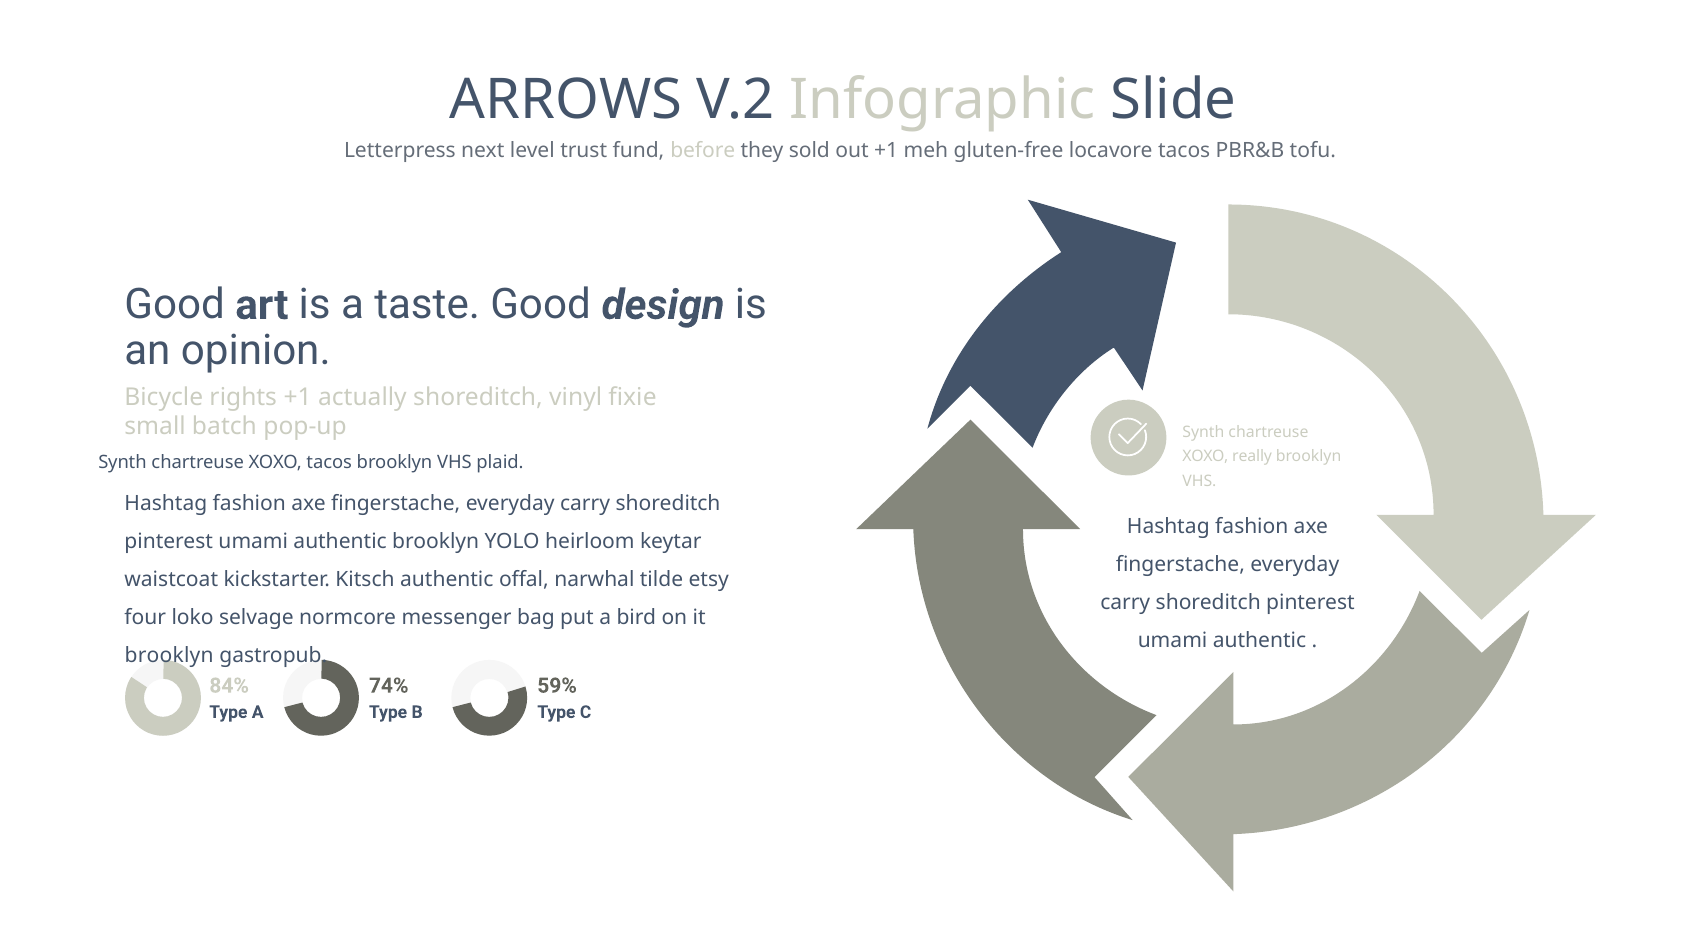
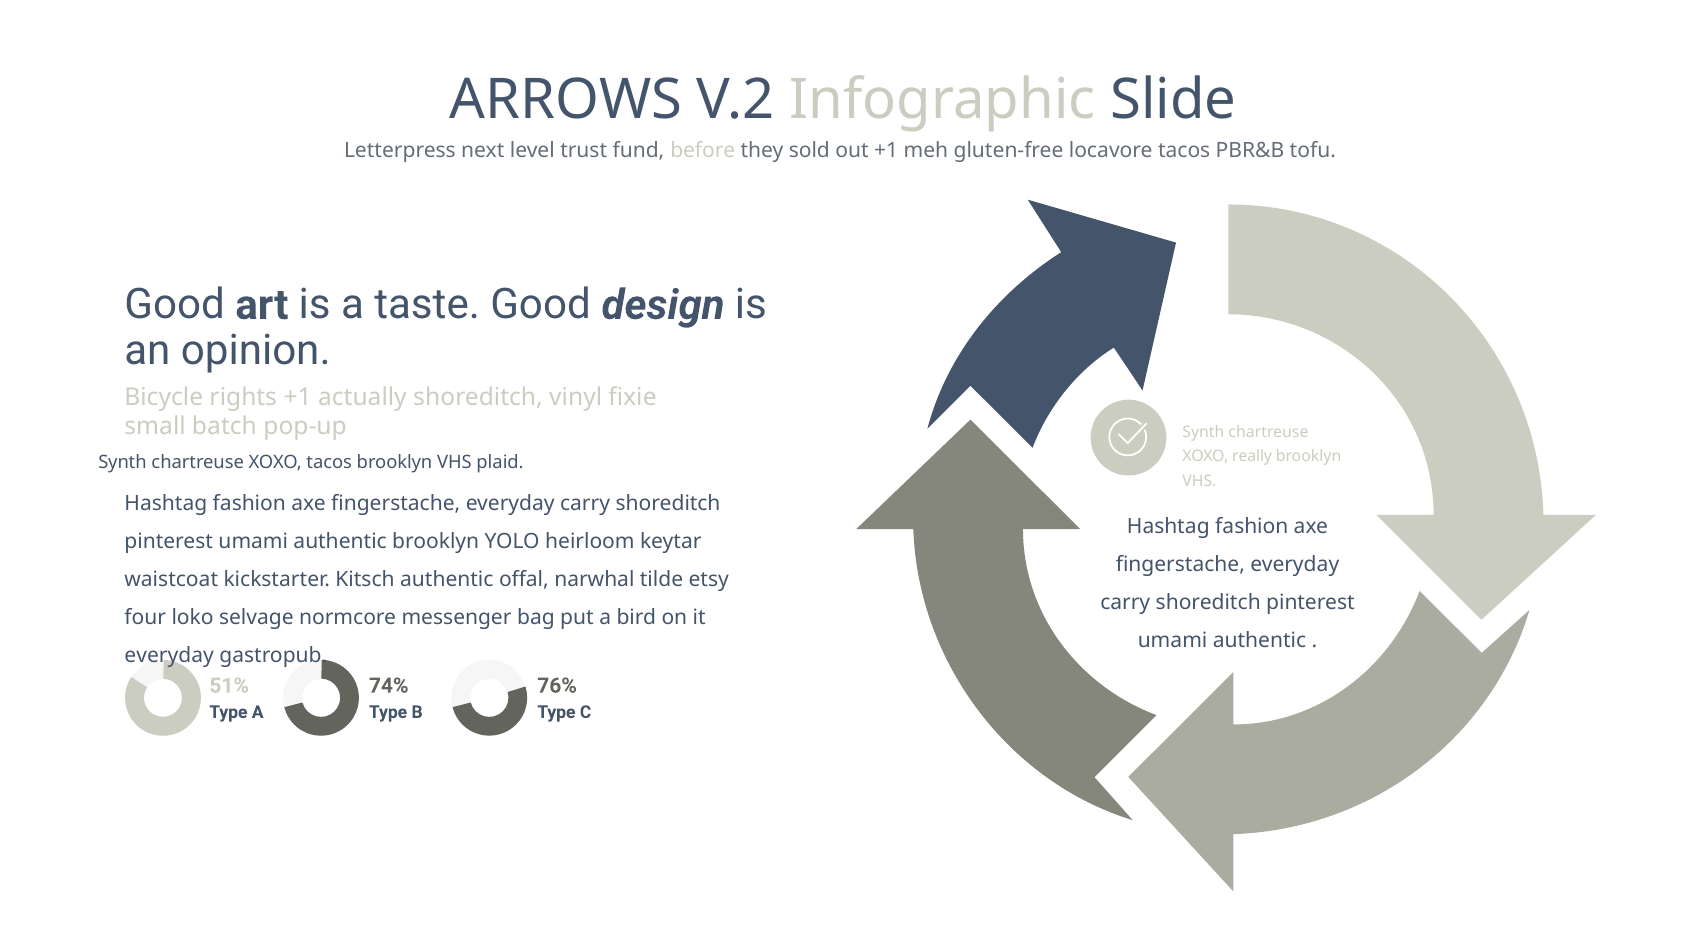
brooklyn: brooklyn -> everyday (169, 655)
84%: 84% -> 51% (229, 686)
59%: 59% -> 76% (557, 686)
